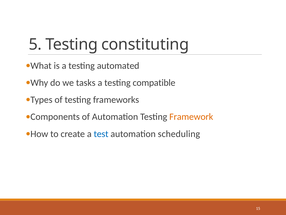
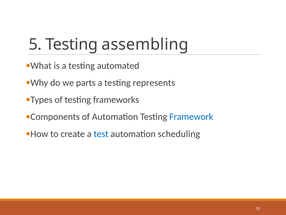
constituting: constituting -> assembling (145, 44)
tasks: tasks -> parts (86, 83)
compatible: compatible -> represents (154, 83)
Framework colour: orange -> blue (191, 117)
